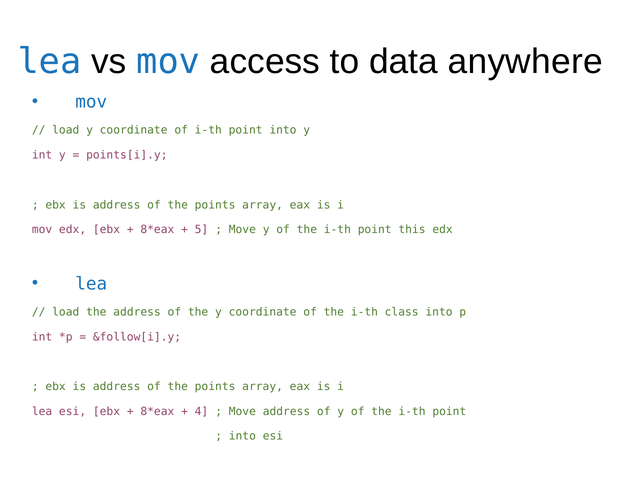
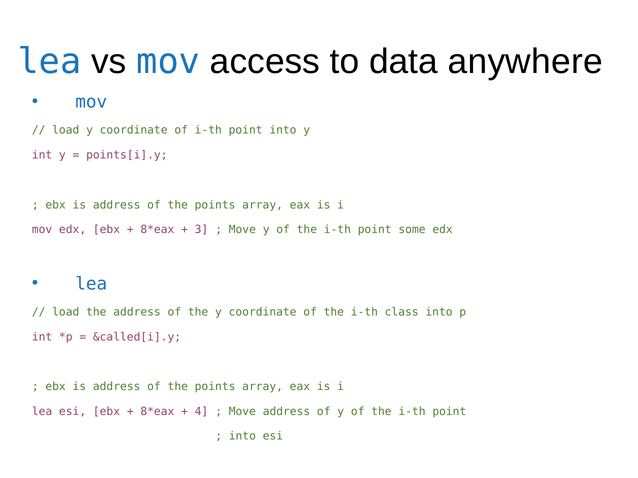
5: 5 -> 3 (201, 230)
this: this -> some (412, 230)
&follow[i].y: &follow[i].y -> &called[i].y (137, 337)
